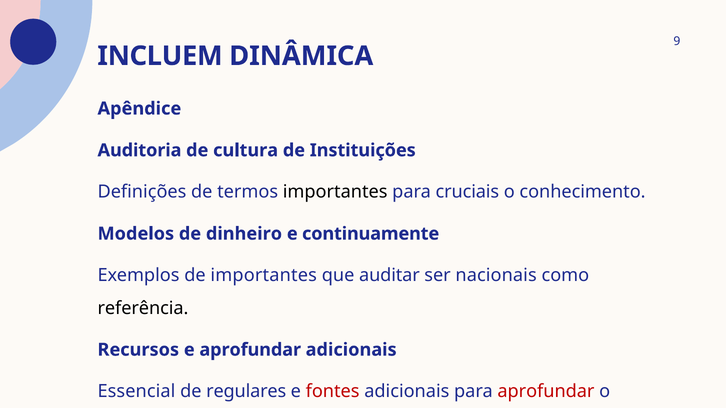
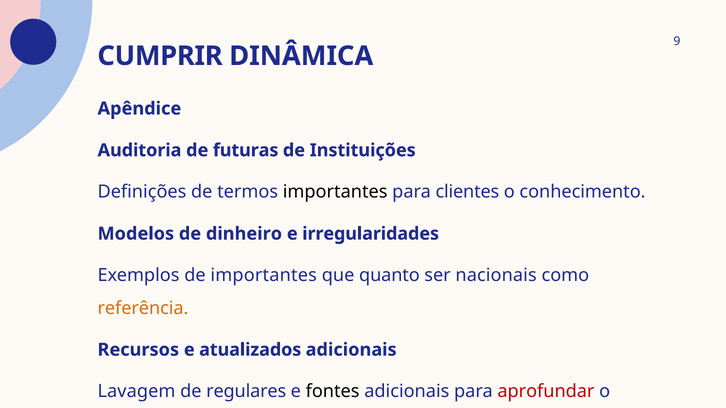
INCLUEM: INCLUEM -> CUMPRIR (160, 56)
cultura: cultura -> futuras (246, 150)
cruciais: cruciais -> clientes (467, 192)
continuamente: continuamente -> irregularidades (371, 234)
auditar: auditar -> quanto (389, 276)
referência colour: black -> orange (143, 308)
e aprofundar: aprofundar -> atualizados (250, 350)
Essencial: Essencial -> Lavagem (136, 392)
fontes colour: red -> black (333, 392)
